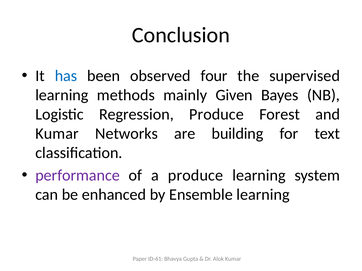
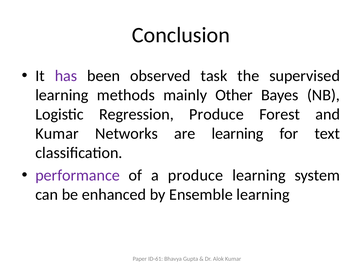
has colour: blue -> purple (66, 76)
four: four -> task (214, 76)
Given: Given -> Other (234, 95)
are building: building -> learning (238, 134)
